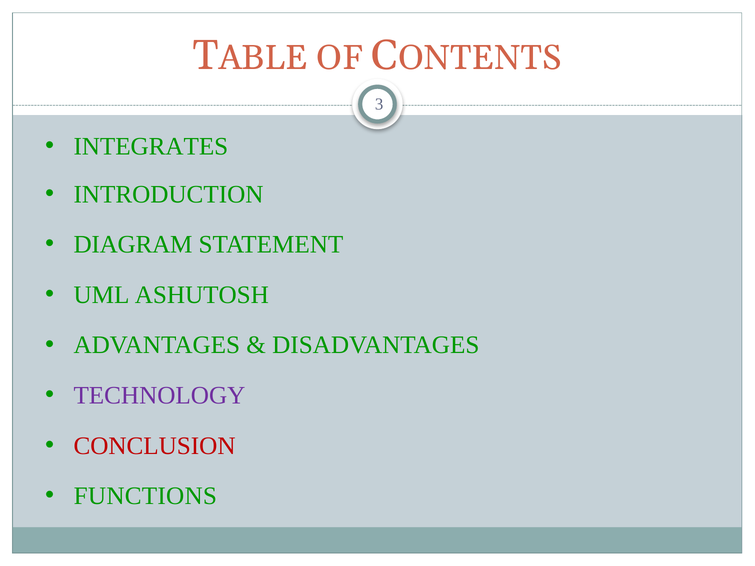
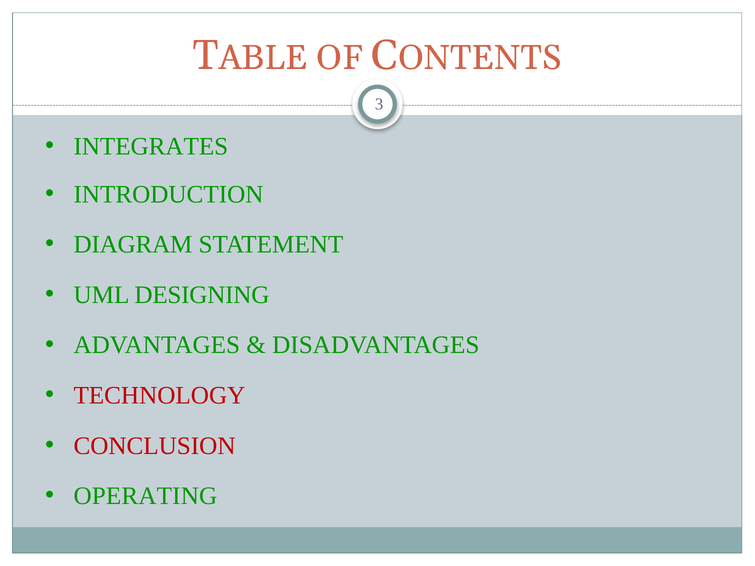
ASHUTOSH: ASHUTOSH -> DESIGNING (202, 295)
TECHNOLOGY colour: purple -> red (159, 396)
FUNCTIONS: FUNCTIONS -> OPERATING (145, 496)
